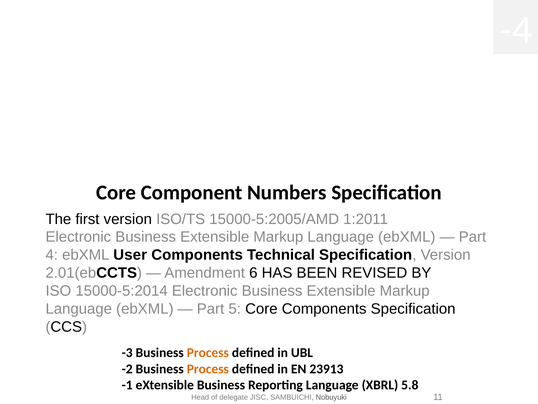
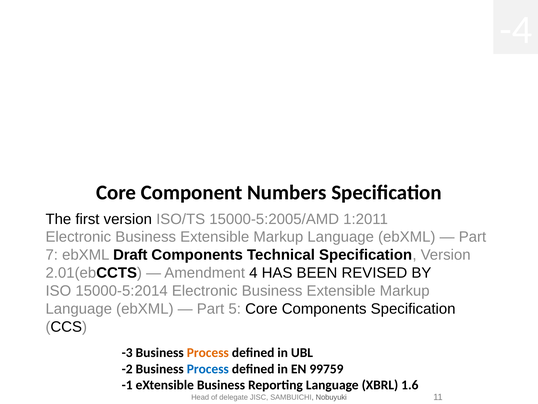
4: 4 -> 7 (52, 255)
User: User -> Draft (130, 255)
6: 6 -> 4 (253, 273)
Process colour: orange -> blue (208, 369)
23913: 23913 -> 99759 (326, 369)
5.8: 5.8 -> 1.6 (410, 385)
